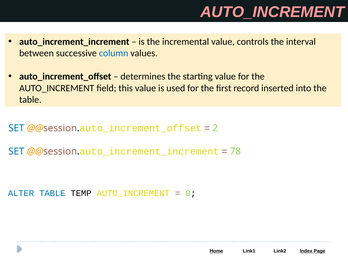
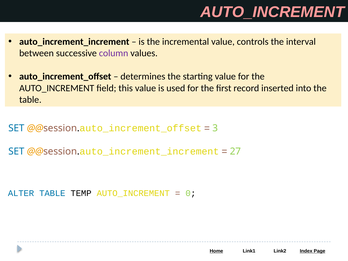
column colour: blue -> purple (114, 53)
2: 2 -> 3 (215, 128)
78: 78 -> 27 (235, 151)
